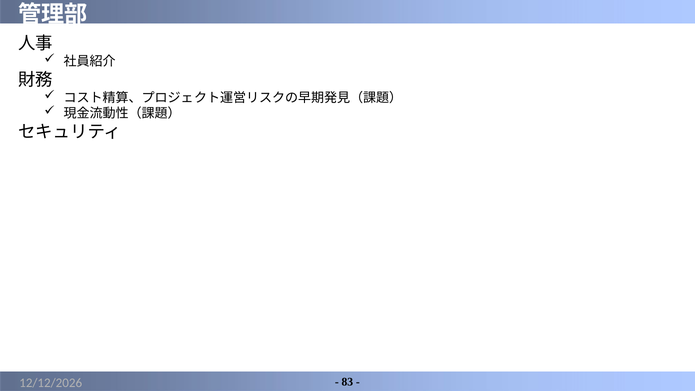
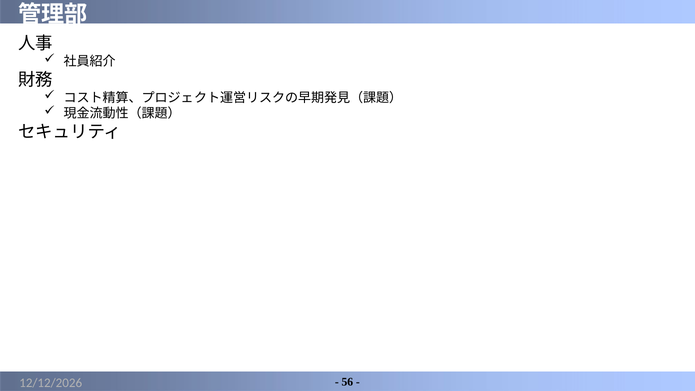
83: 83 -> 56 (347, 382)
